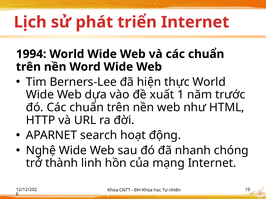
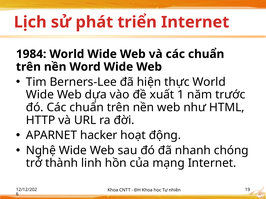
1994: 1994 -> 1984 (31, 54)
search: search -> hacker (99, 136)
